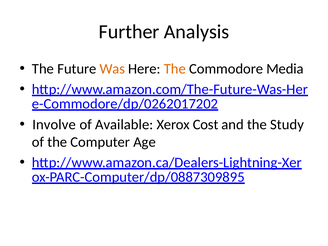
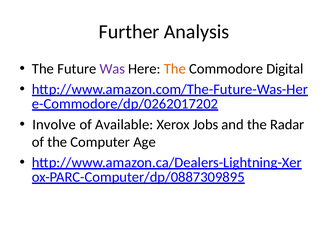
Was colour: orange -> purple (112, 69)
Media: Media -> Digital (285, 69)
Cost: Cost -> Jobs (206, 125)
Study: Study -> Radar (287, 125)
